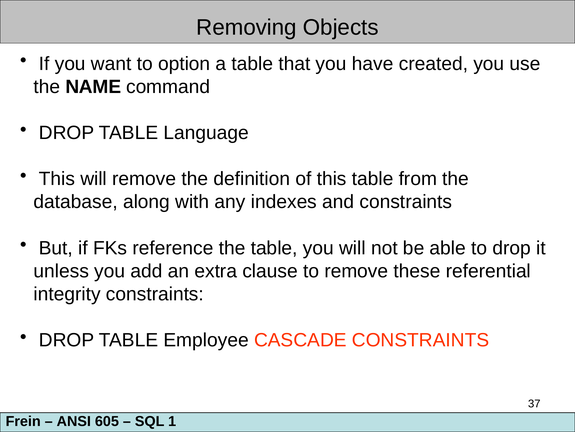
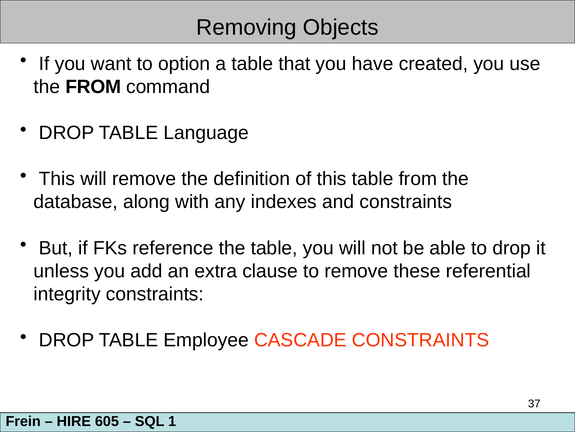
the NAME: NAME -> FROM (93, 87)
ANSI: ANSI -> HIRE (74, 421)
